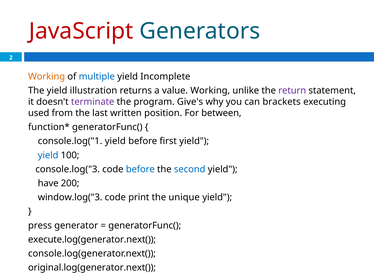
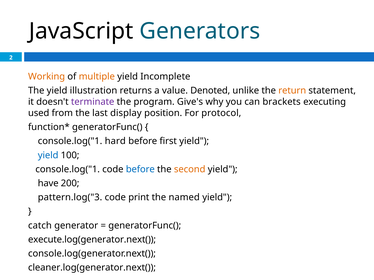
JavaScript colour: red -> black (81, 31)
multiple colour: blue -> orange (97, 77)
value Working: Working -> Denoted (210, 91)
return colour: purple -> orange (292, 91)
written: written -> display (126, 113)
between: between -> protocol (221, 113)
console.log("1 yield: yield -> hard (115, 141)
console.log("3: console.log("3 -> console.log("1 (68, 170)
second colour: blue -> orange (190, 170)
window.log("3: window.log("3 -> pattern.log("3 (70, 198)
unique: unique -> named (184, 198)
press: press -> catch (40, 226)
original.log(generator.next(: original.log(generator.next( -> cleaner.log(generator.next( (92, 268)
